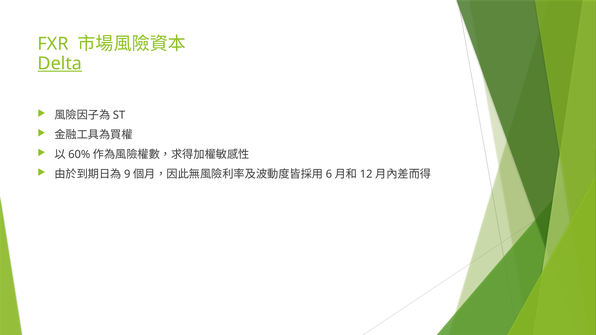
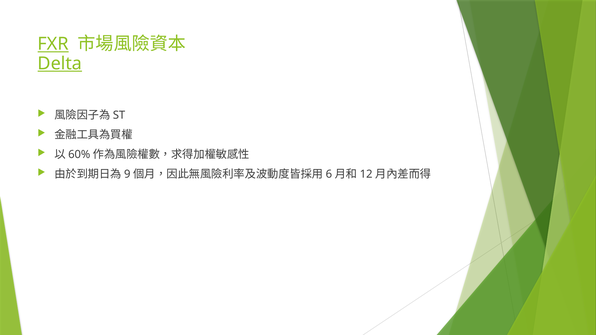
FXR underline: none -> present (53, 44)
